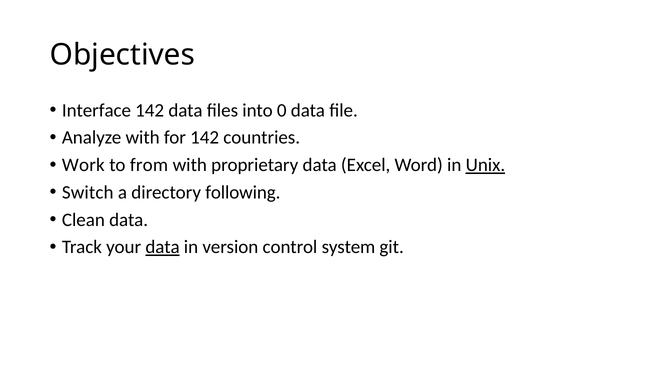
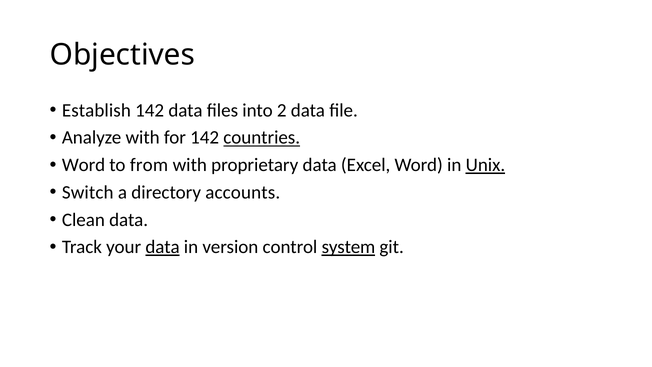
Interface: Interface -> Establish (96, 110)
0: 0 -> 2 (282, 110)
countries underline: none -> present (262, 138)
Work: Work -> Word (84, 165)
following: following -> accounts (243, 192)
system underline: none -> present (348, 247)
